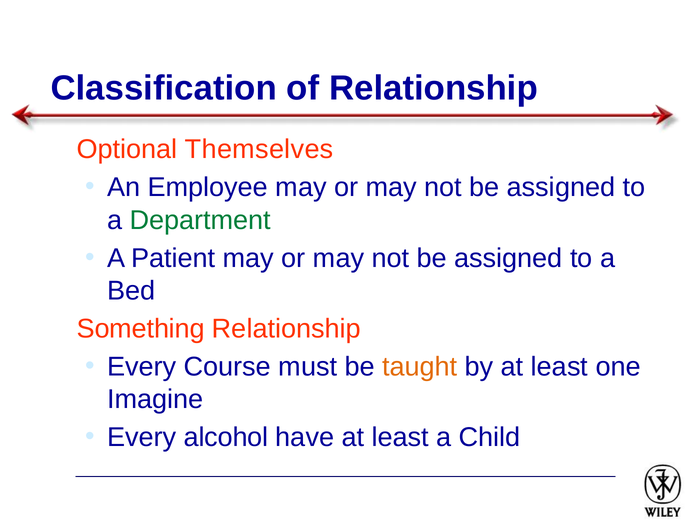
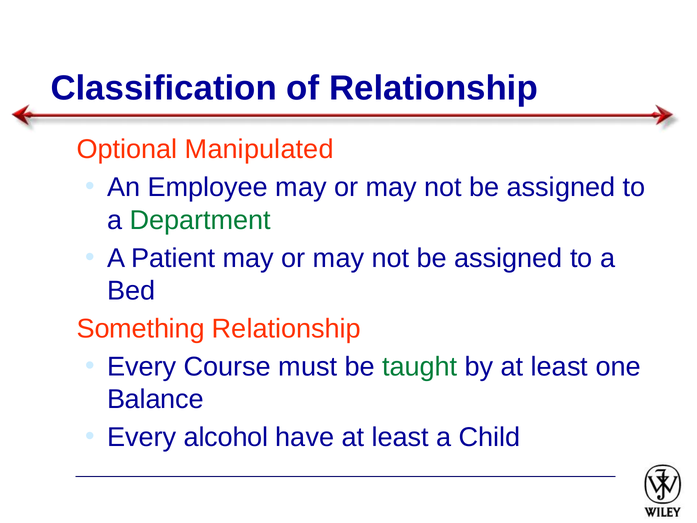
Themselves: Themselves -> Manipulated (259, 149)
taught colour: orange -> green (420, 366)
Imagine: Imagine -> Balance (155, 399)
